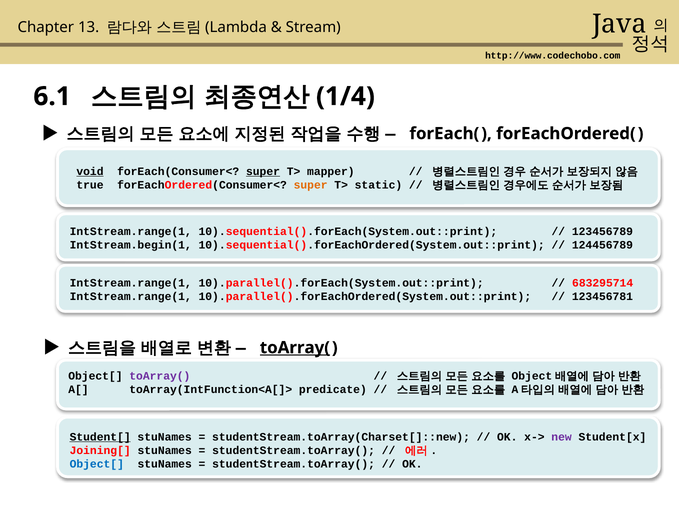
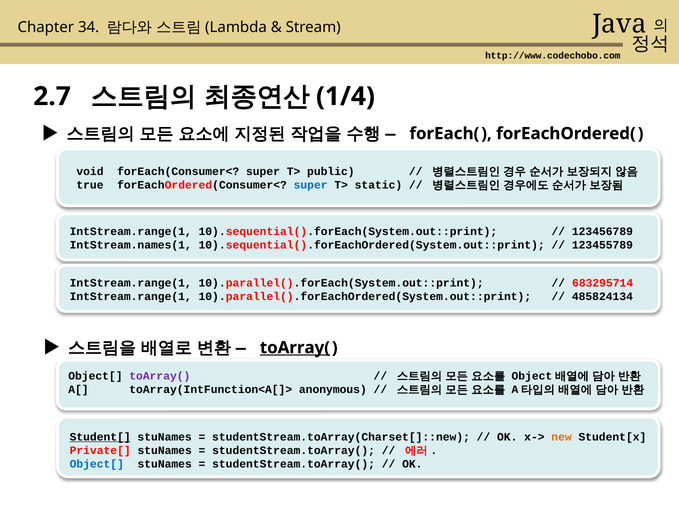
13: 13 -> 34 (89, 27)
6.1: 6.1 -> 2.7 (52, 96)
void underline: present -> none (90, 171)
super underline: present -> none (263, 171)
mapper: mapper -> public (331, 171)
super colour: orange -> blue (311, 185)
IntStream.begin(1: IntStream.begin(1 -> IntStream.names(1 (131, 245)
124456789: 124456789 -> 123455789 (602, 245)
123456781: 123456781 -> 485824134 (602, 297)
predicate: predicate -> anonymous (333, 390)
new colour: purple -> orange (562, 437)
Joining[: Joining[ -> Private[ (100, 451)
